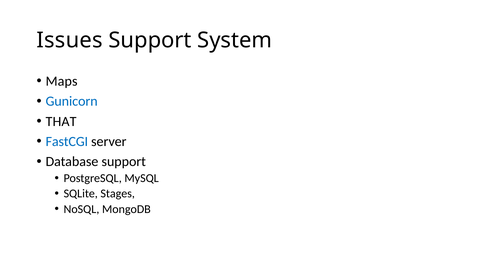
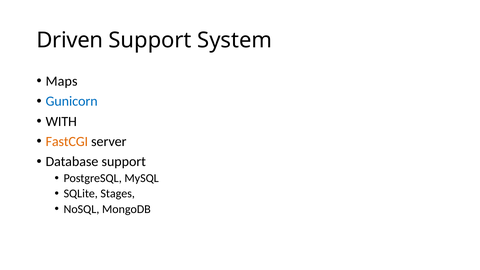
Issues: Issues -> Driven (70, 40)
THAT: THAT -> WITH (61, 121)
FastCGI colour: blue -> orange (67, 142)
